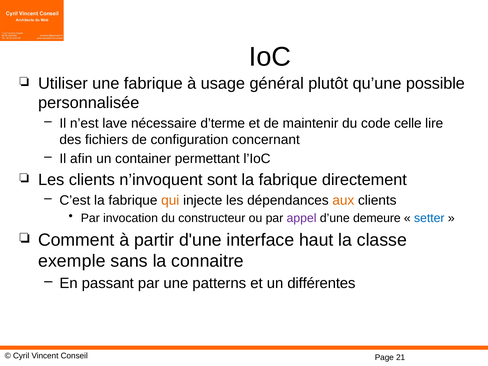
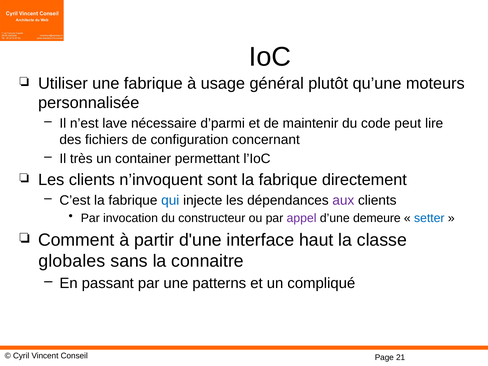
possible: possible -> moteurs (435, 83)
d’terme: d’terme -> d’parmi (223, 123)
celle: celle -> peut (408, 123)
afin: afin -> très (81, 159)
qui colour: orange -> blue (170, 200)
aux colour: orange -> purple (343, 200)
exemple: exemple -> globales (72, 261)
différentes: différentes -> compliqué (321, 283)
